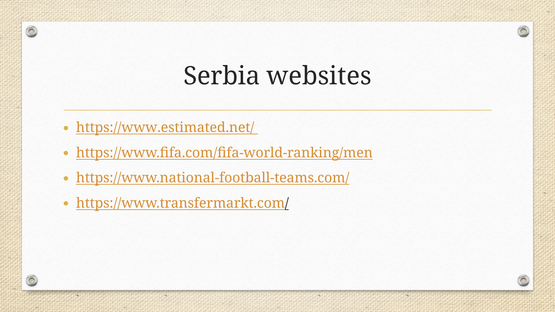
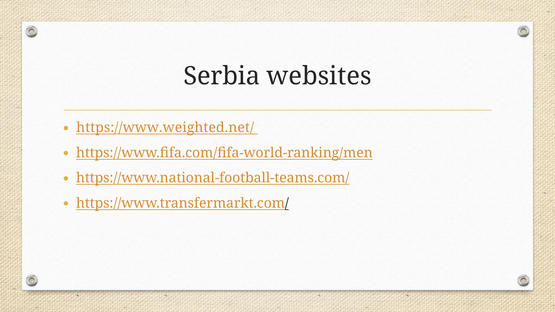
https://www.estimated.net/: https://www.estimated.net/ -> https://www.weighted.net/ (165, 128)
